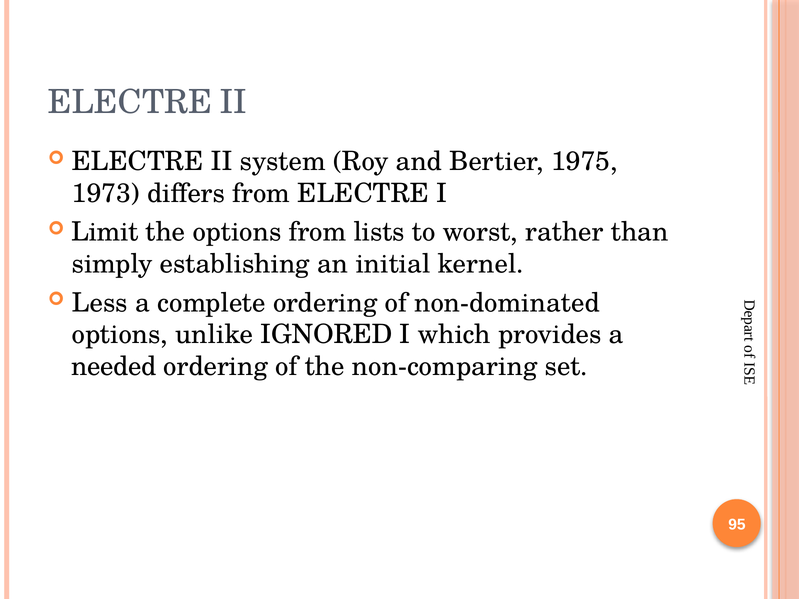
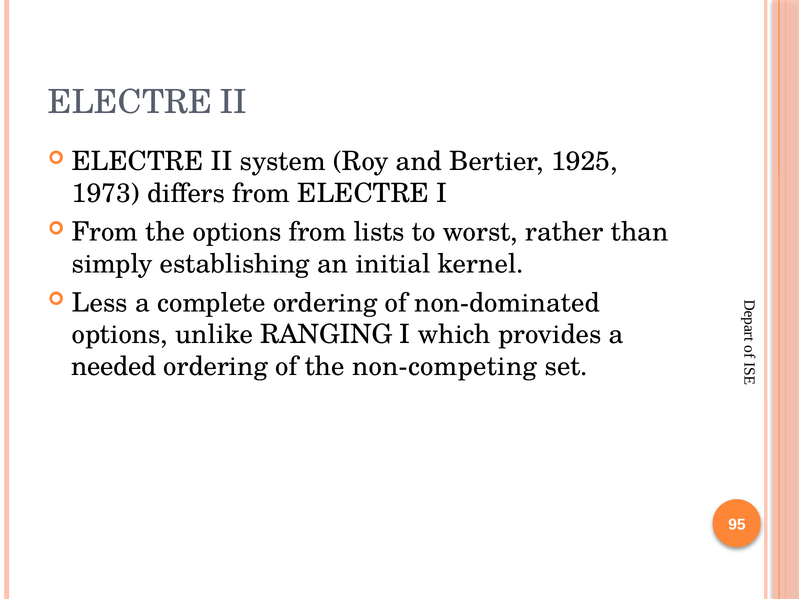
1975: 1975 -> 1925 (584, 162)
Limit: Limit -> From (105, 232)
IGNORED: IGNORED -> RANGING (326, 335)
non-comparing: non-comparing -> non-competing (445, 367)
